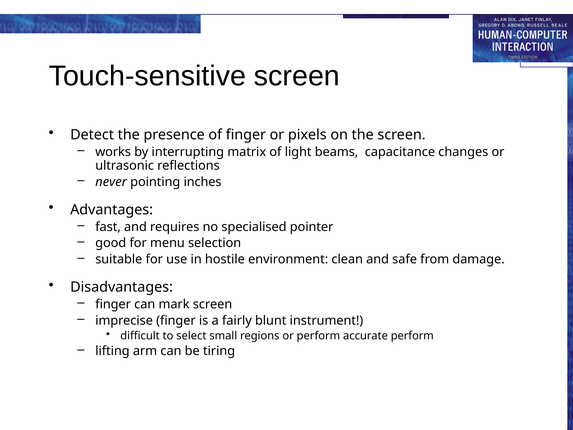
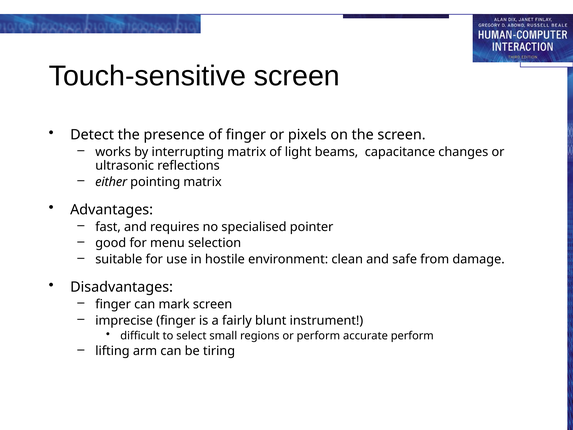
never: never -> either (111, 182)
pointing inches: inches -> matrix (203, 182)
